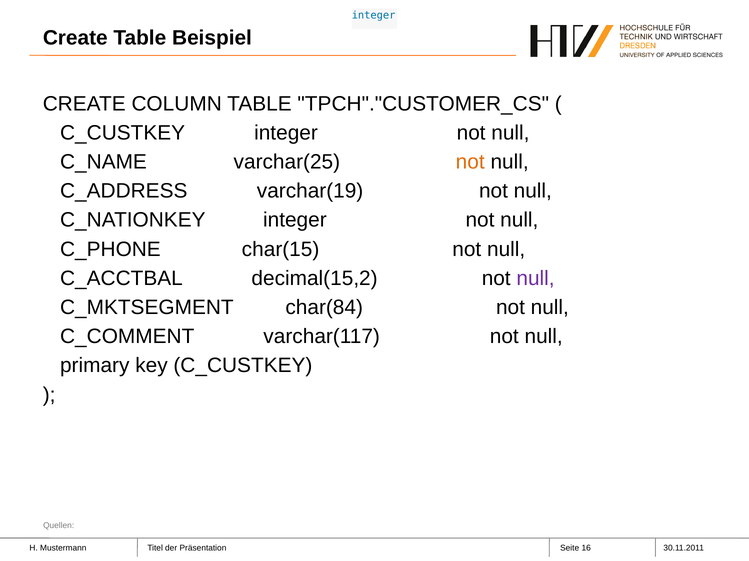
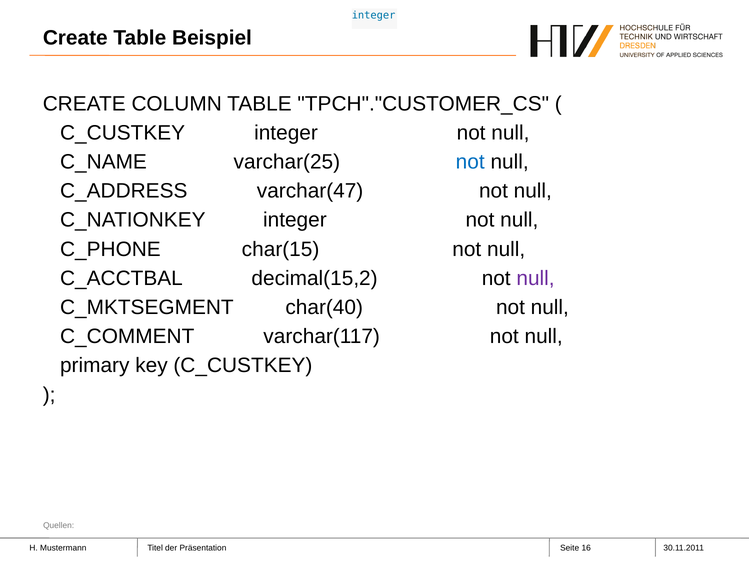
not colour: orange -> blue (470, 162)
varchar(19: varchar(19 -> varchar(47 (310, 191)
char(84: char(84 -> char(40 (324, 308)
